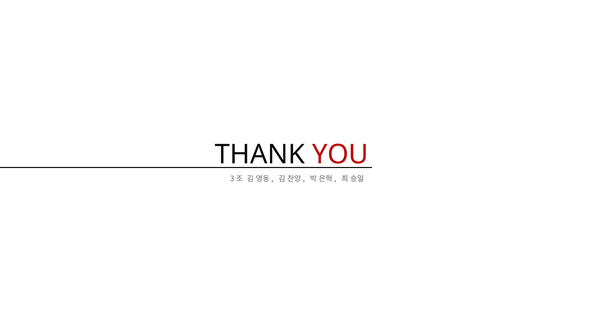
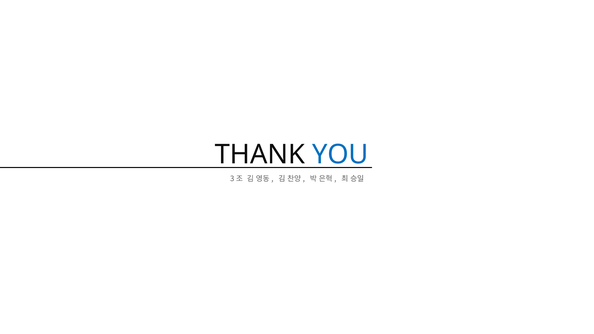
YOU colour: red -> blue (340, 154)
